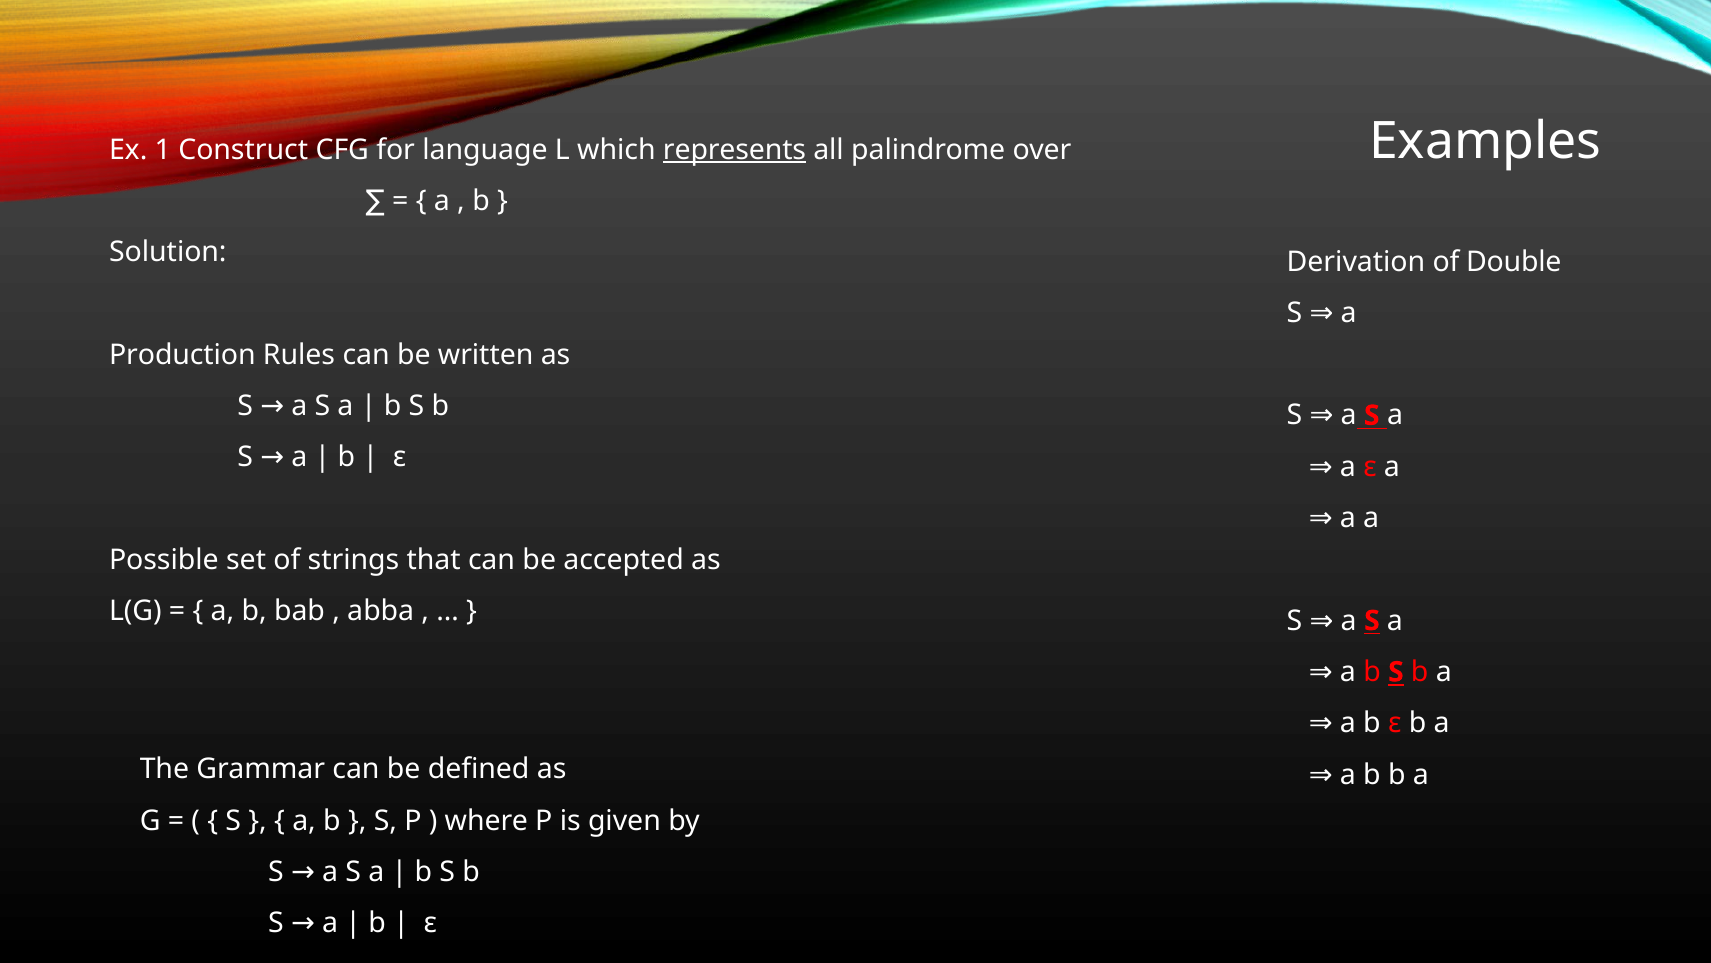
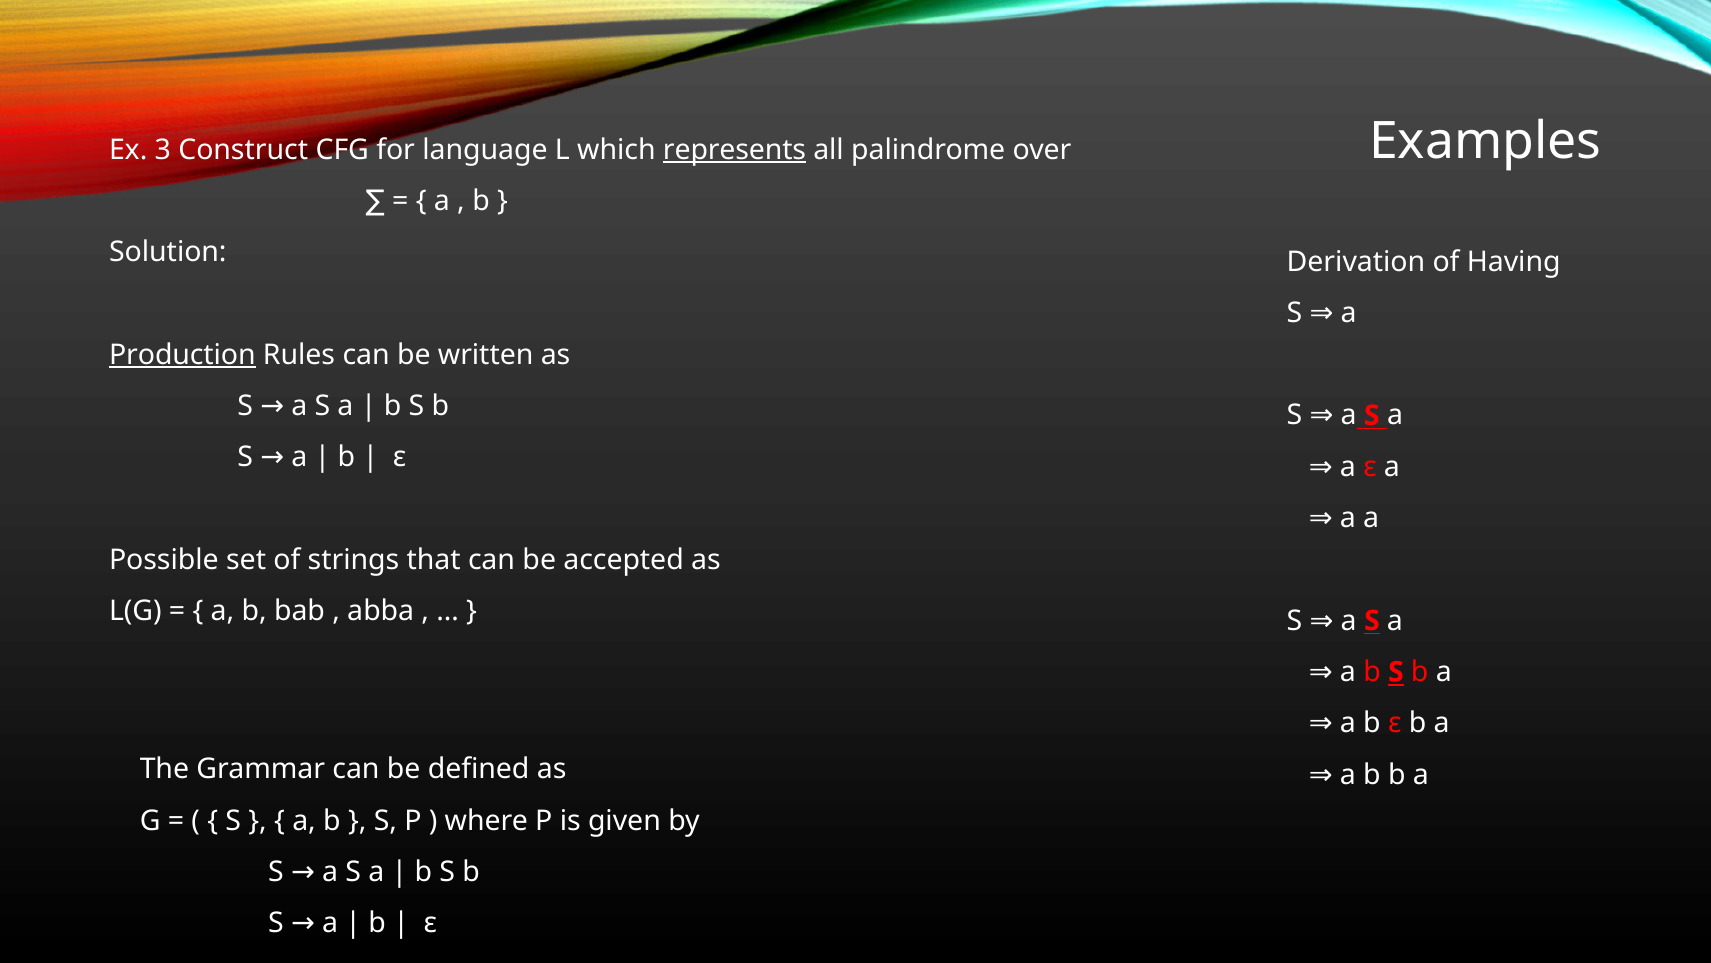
1: 1 -> 3 (163, 150)
Double: Double -> Having (1514, 261)
Production underline: none -> present (182, 355)
